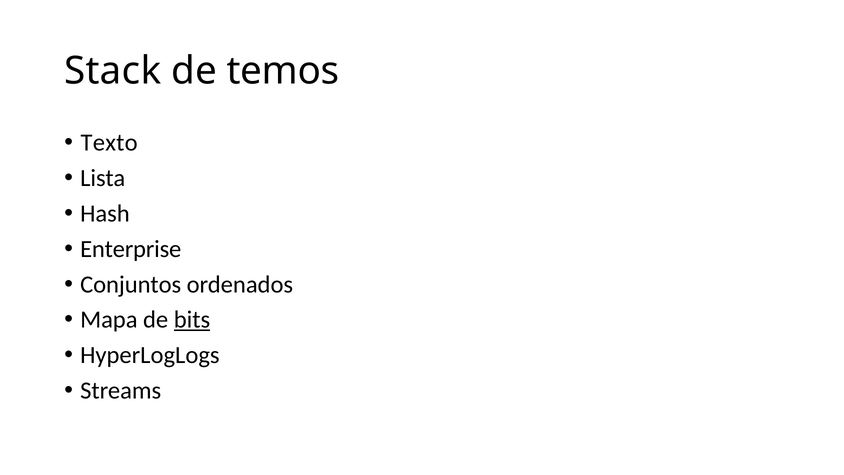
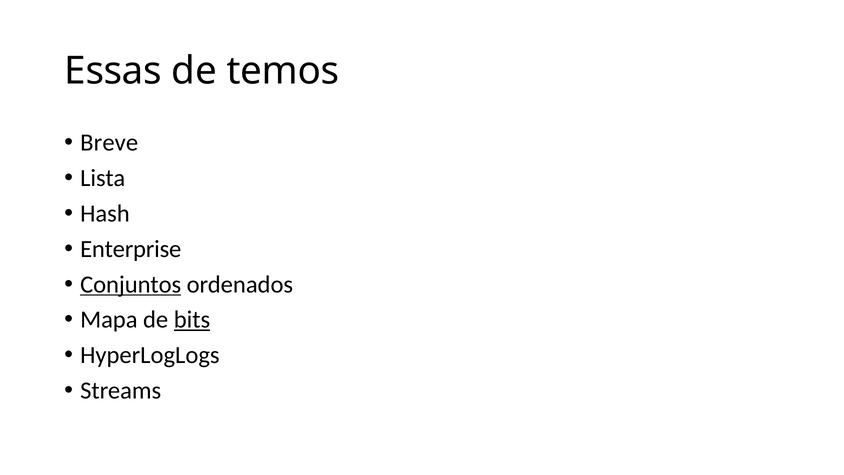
Stack: Stack -> Essas (113, 71)
Texto: Texto -> Breve (109, 143)
Conjuntos underline: none -> present (131, 284)
